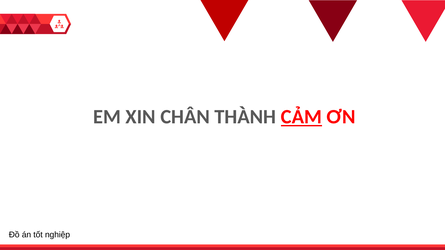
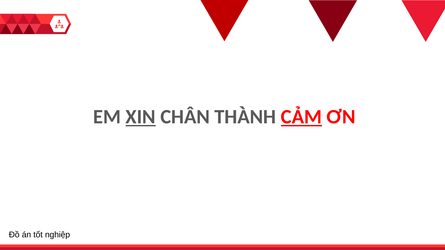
XIN underline: none -> present (141, 117)
